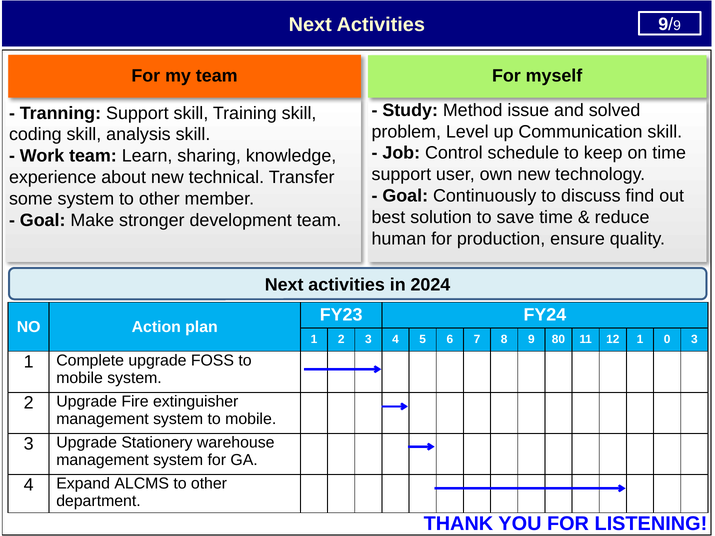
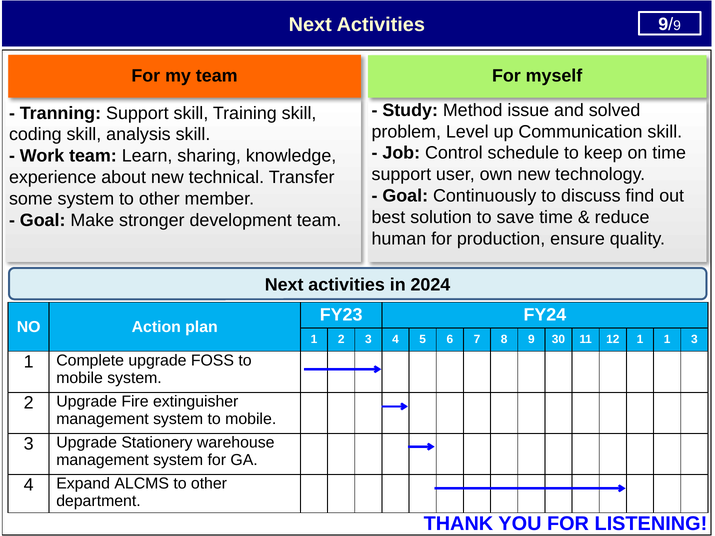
80: 80 -> 30 (558, 339)
1 0: 0 -> 1 (667, 339)
